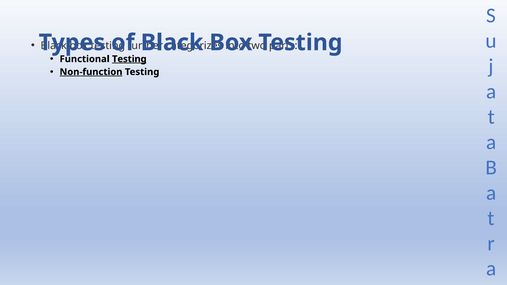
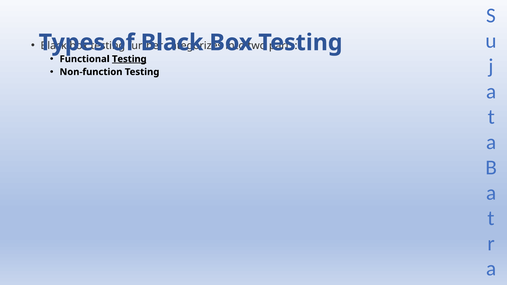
Non-function underline: present -> none (91, 72)
